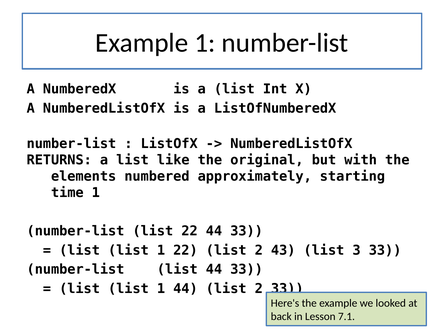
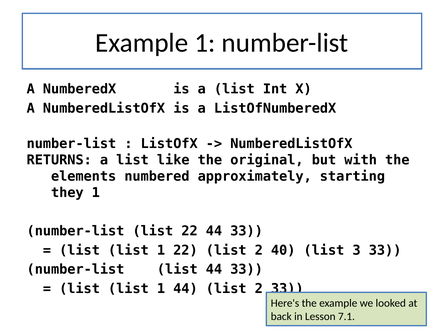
time: time -> they (67, 193)
43: 43 -> 40 (283, 250)
